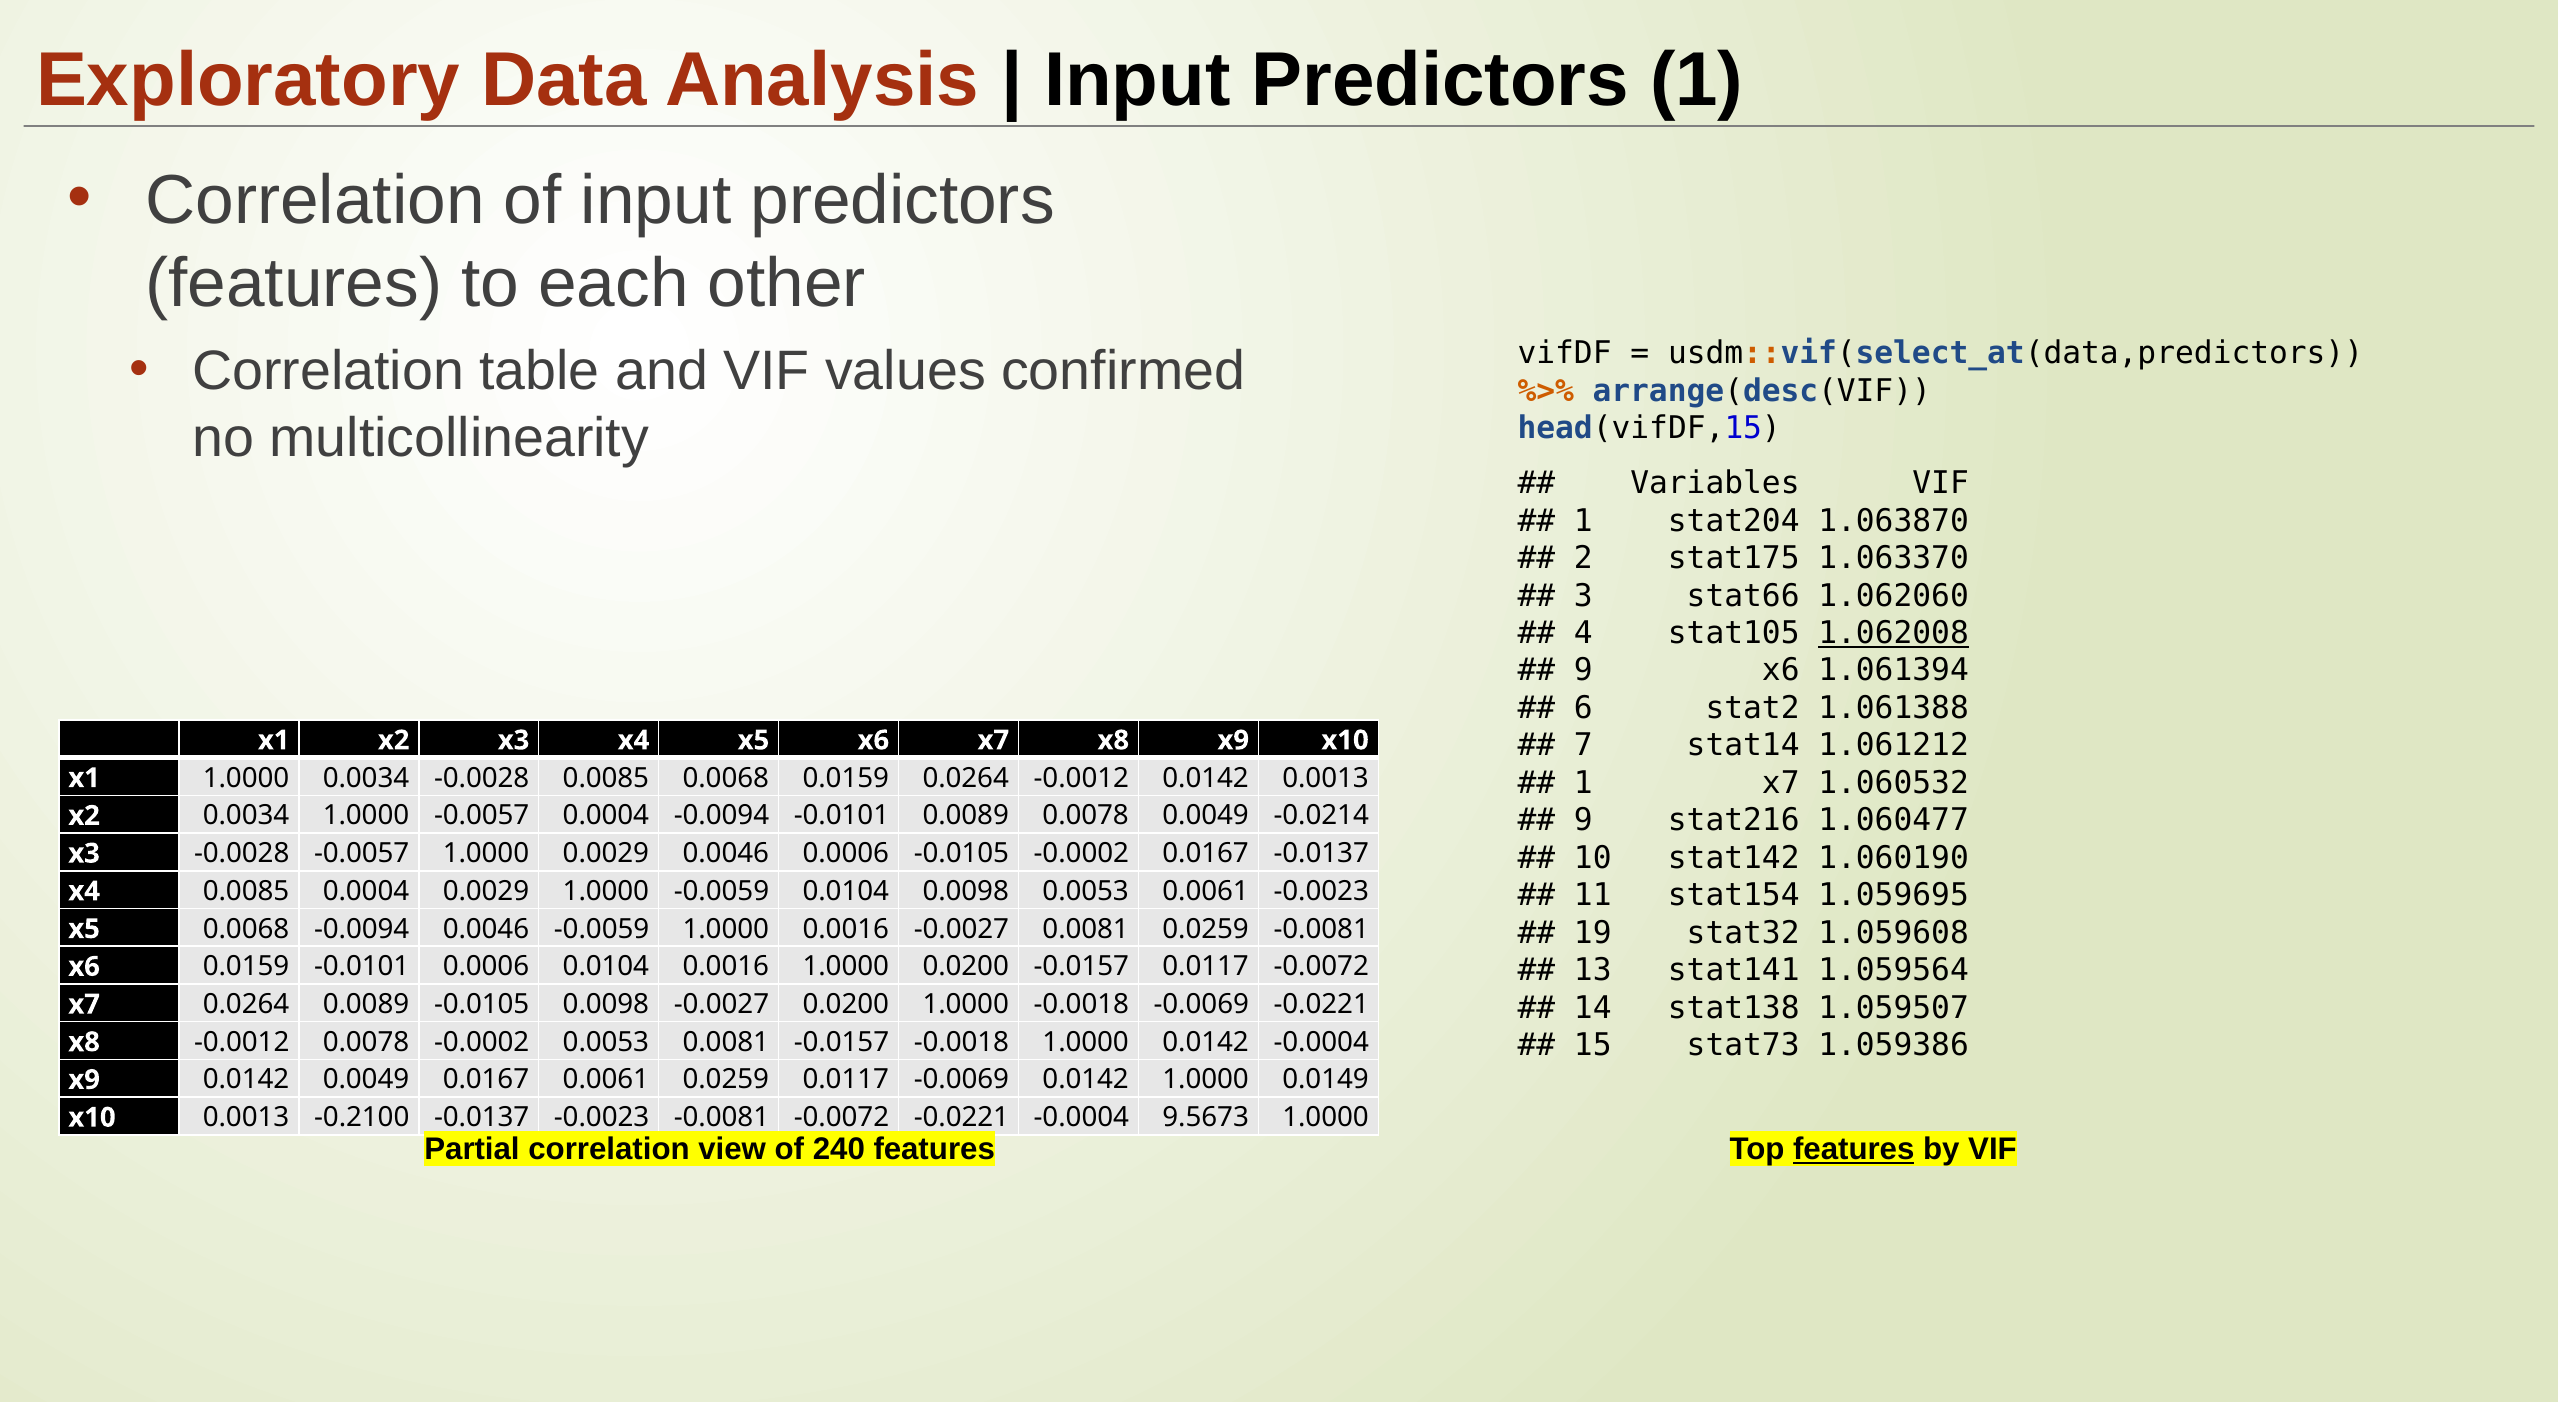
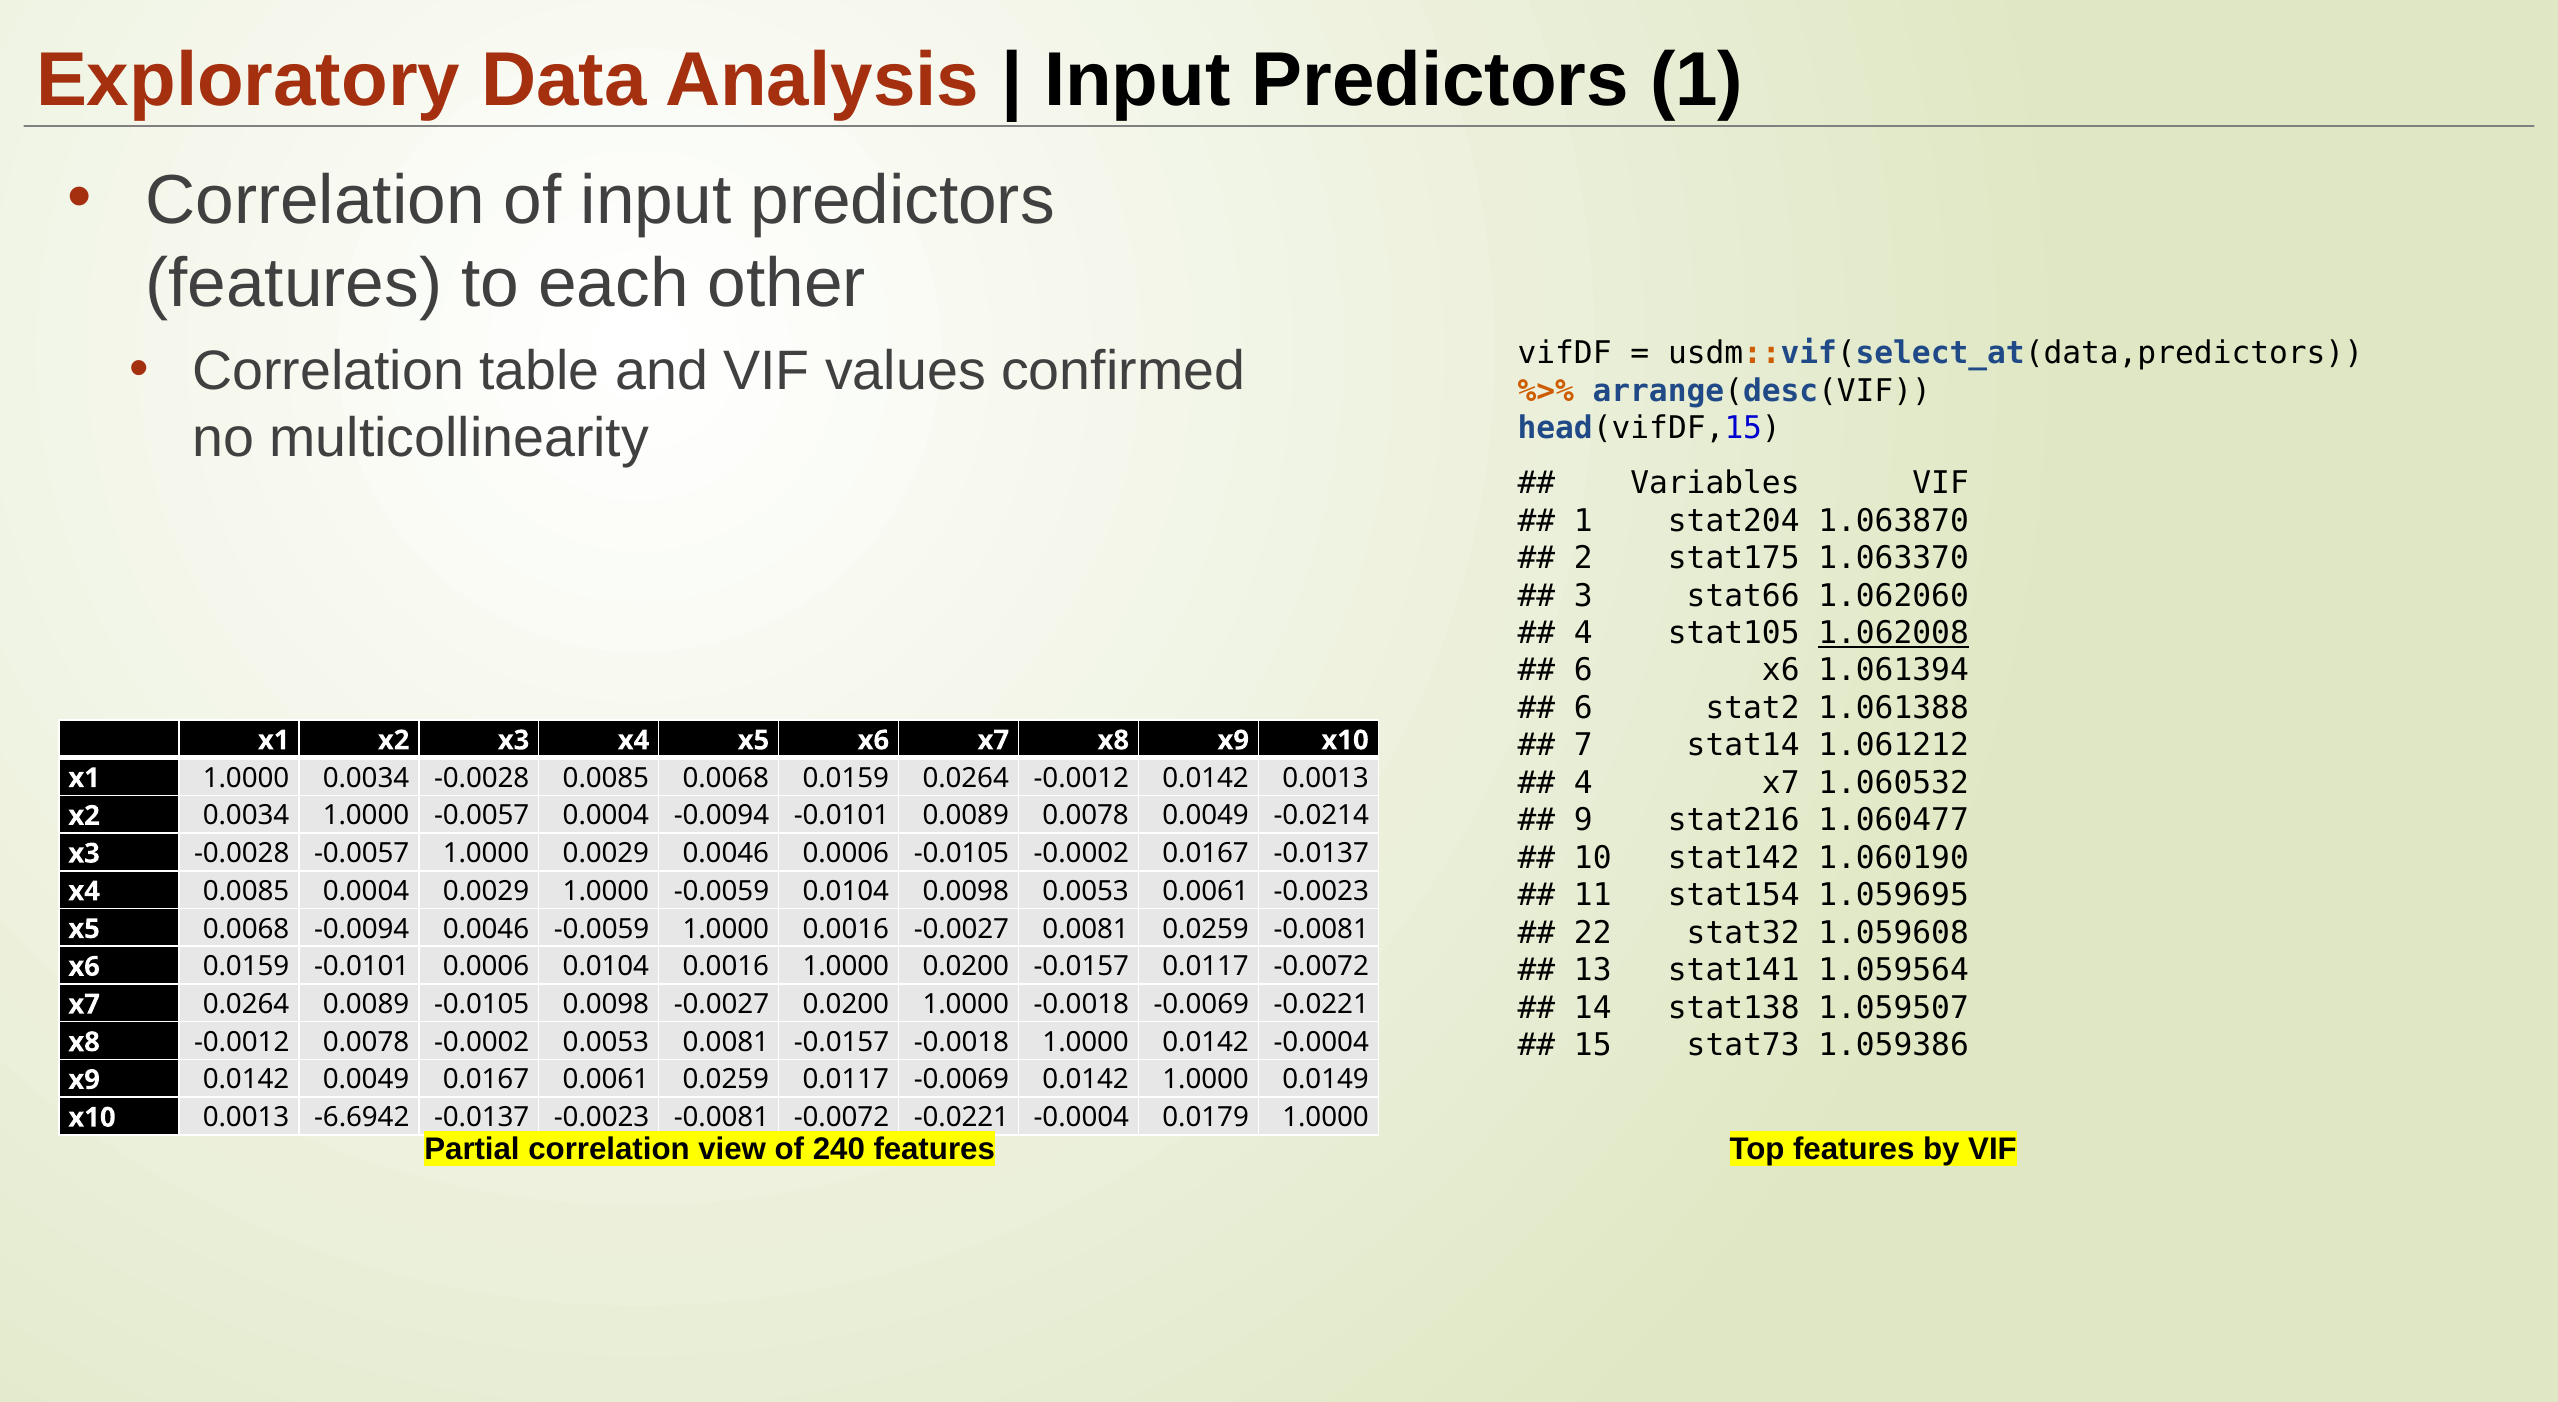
9: 9 -> 6 (1583, 671)
1: 1 -> 4 (1583, 783)
19: 19 -> 22 (1593, 933)
-0.2100: -0.2100 -> -6.6942 (362, 1118)
9.5673: 9.5673 -> 0.0179 (1206, 1118)
features underline: present -> none (1854, 1149)
